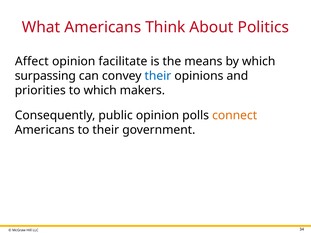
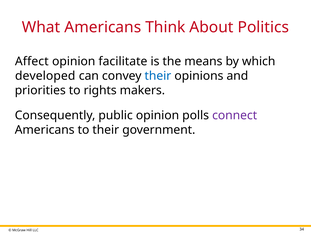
surpassing: surpassing -> developed (45, 76)
to which: which -> rights (100, 91)
connect colour: orange -> purple (235, 115)
